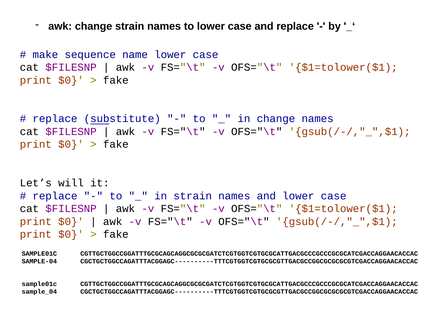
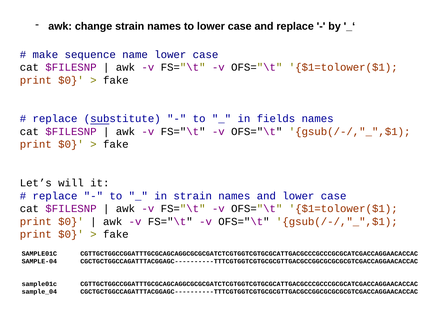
in change: change -> fields (276, 119)
